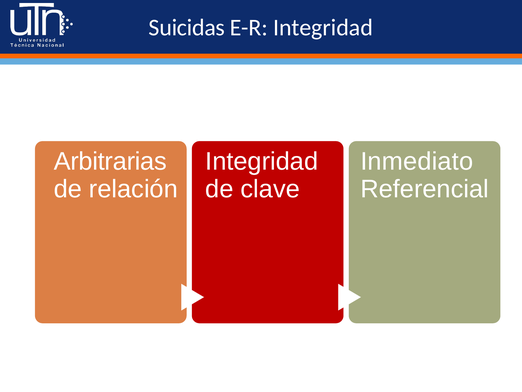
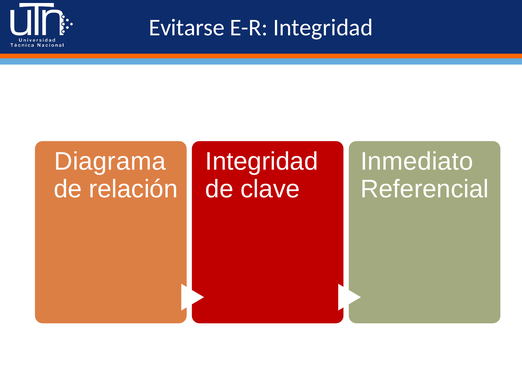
Suicidas: Suicidas -> Evitarse (187, 28)
Arbitrarias: Arbitrarias -> Diagrama (110, 161)
